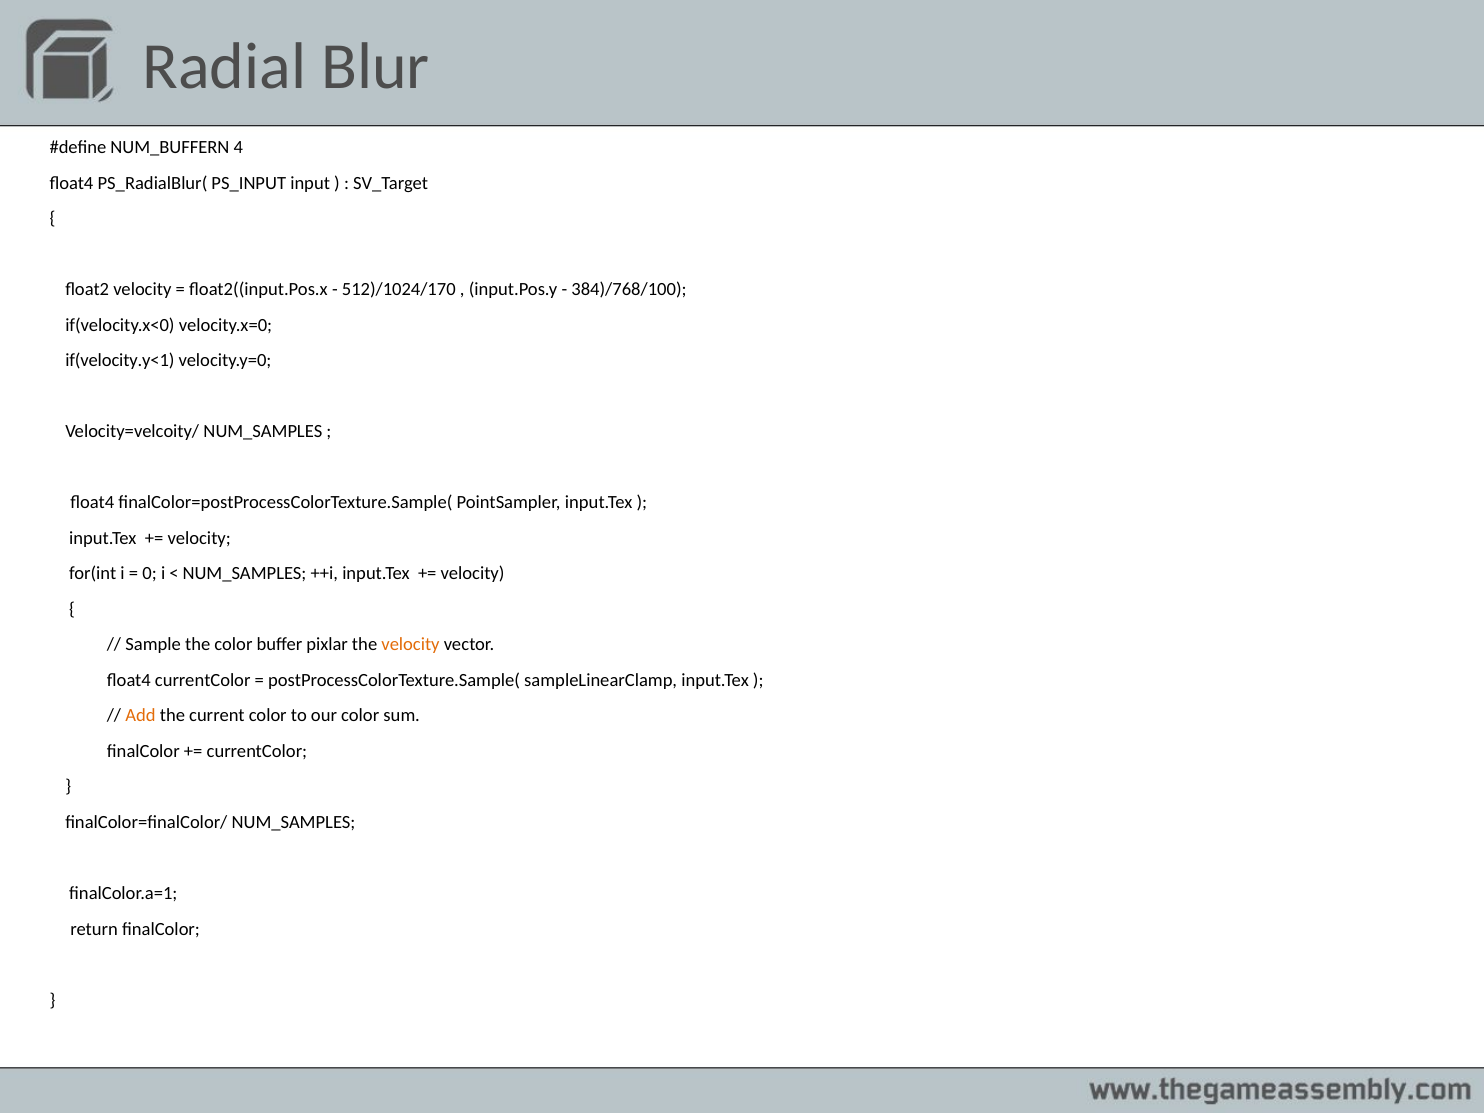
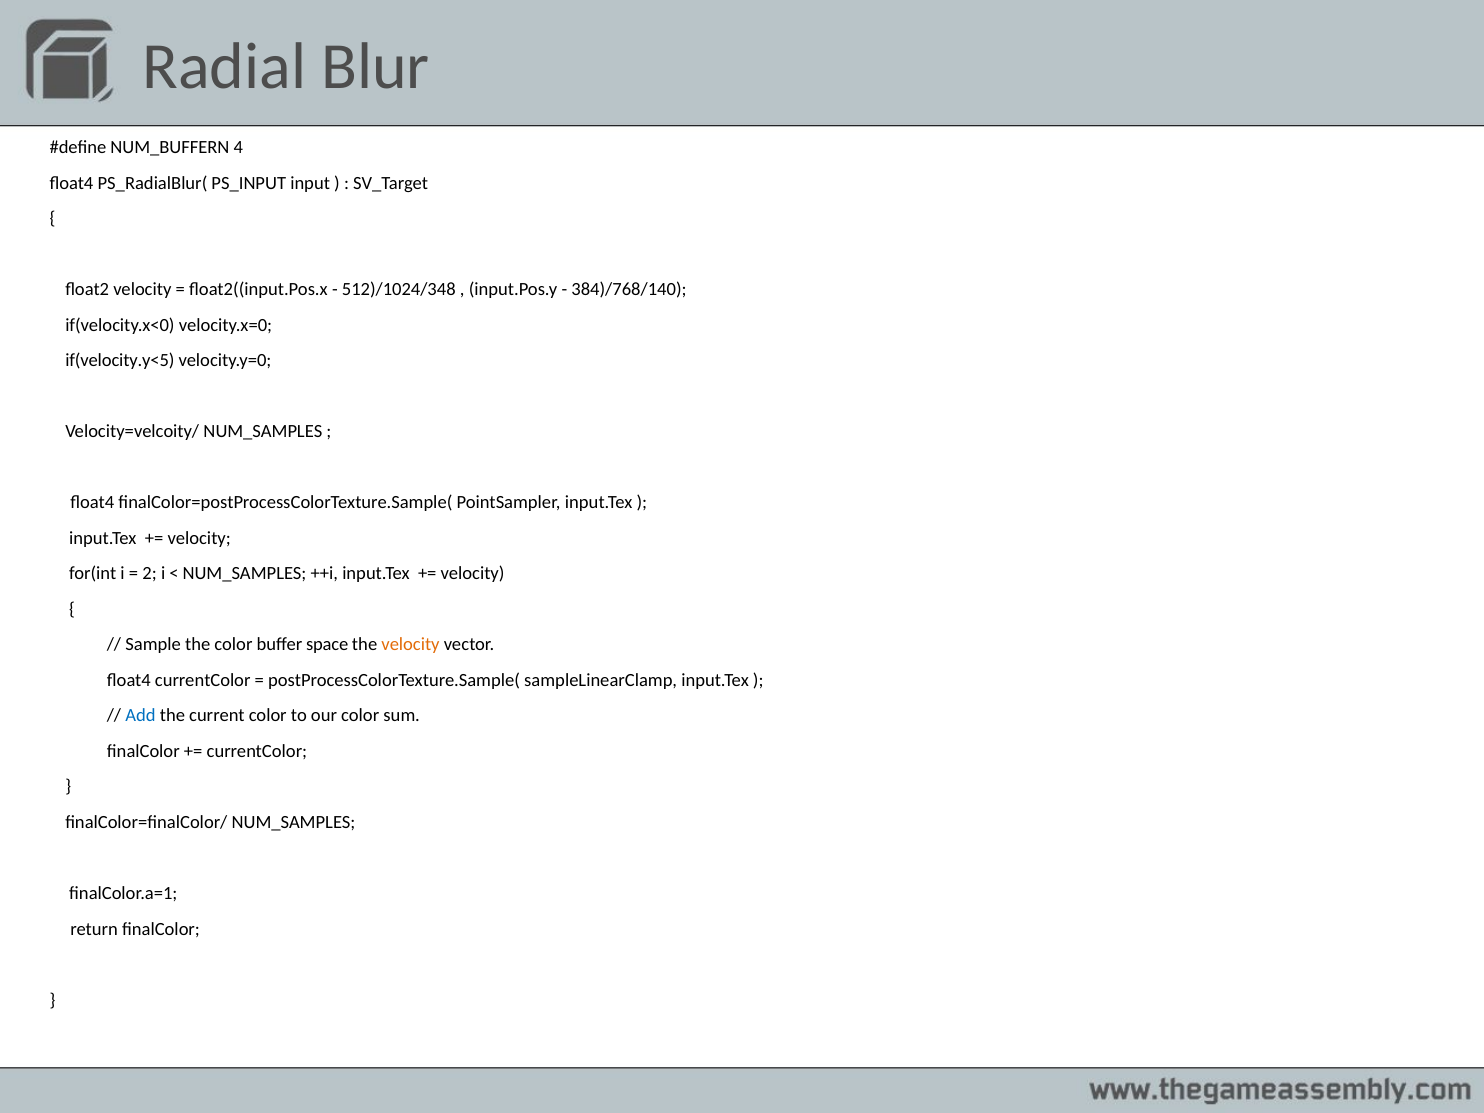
512)/1024/170: 512)/1024/170 -> 512)/1024/348 (399, 290)
384)/768/100: 384)/768/100 -> 384)/768/140 (629, 290)
if(velocity.y<1: if(velocity.y<1 -> if(velocity.y<5 (120, 361)
0: 0 -> 2 (150, 574)
pixlar: pixlar -> space (327, 645)
Add colour: orange -> blue (140, 716)
